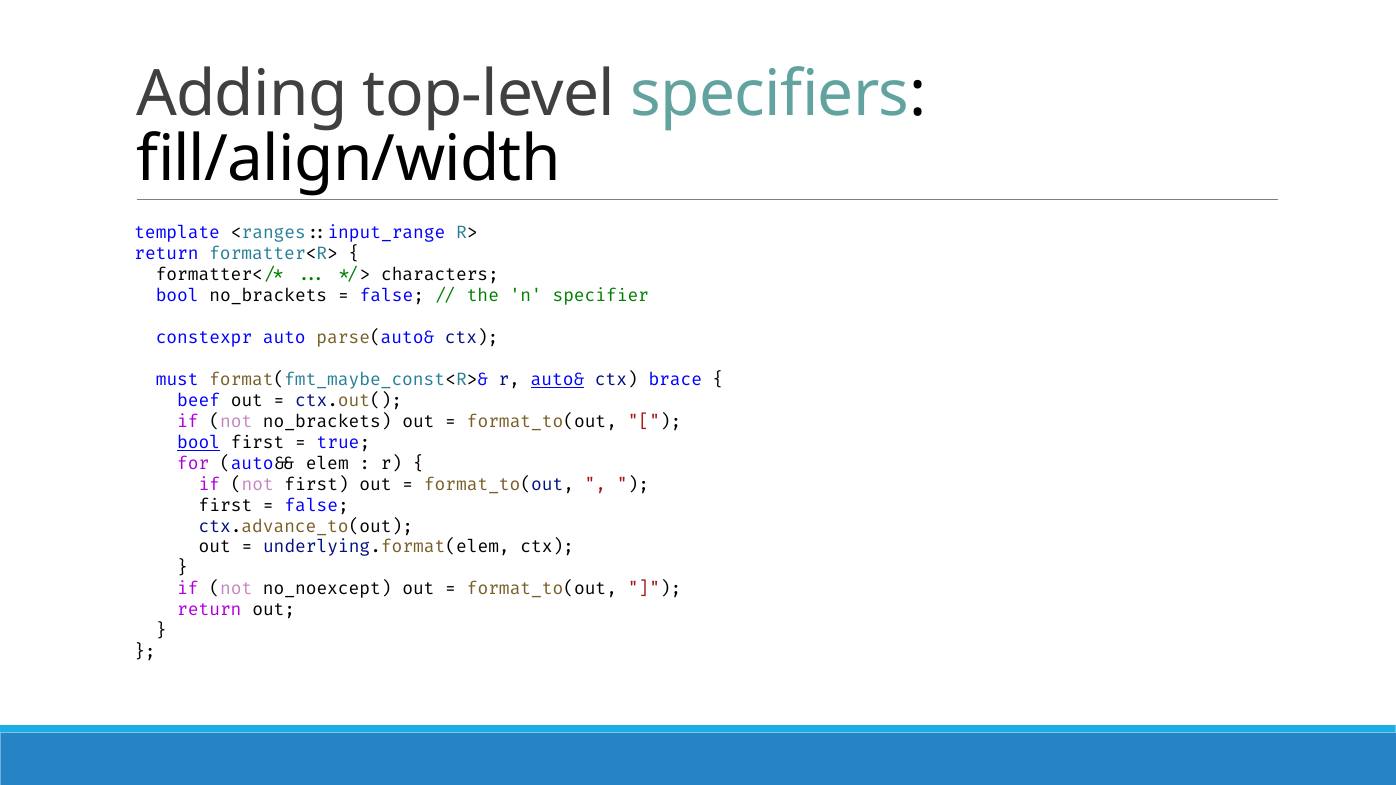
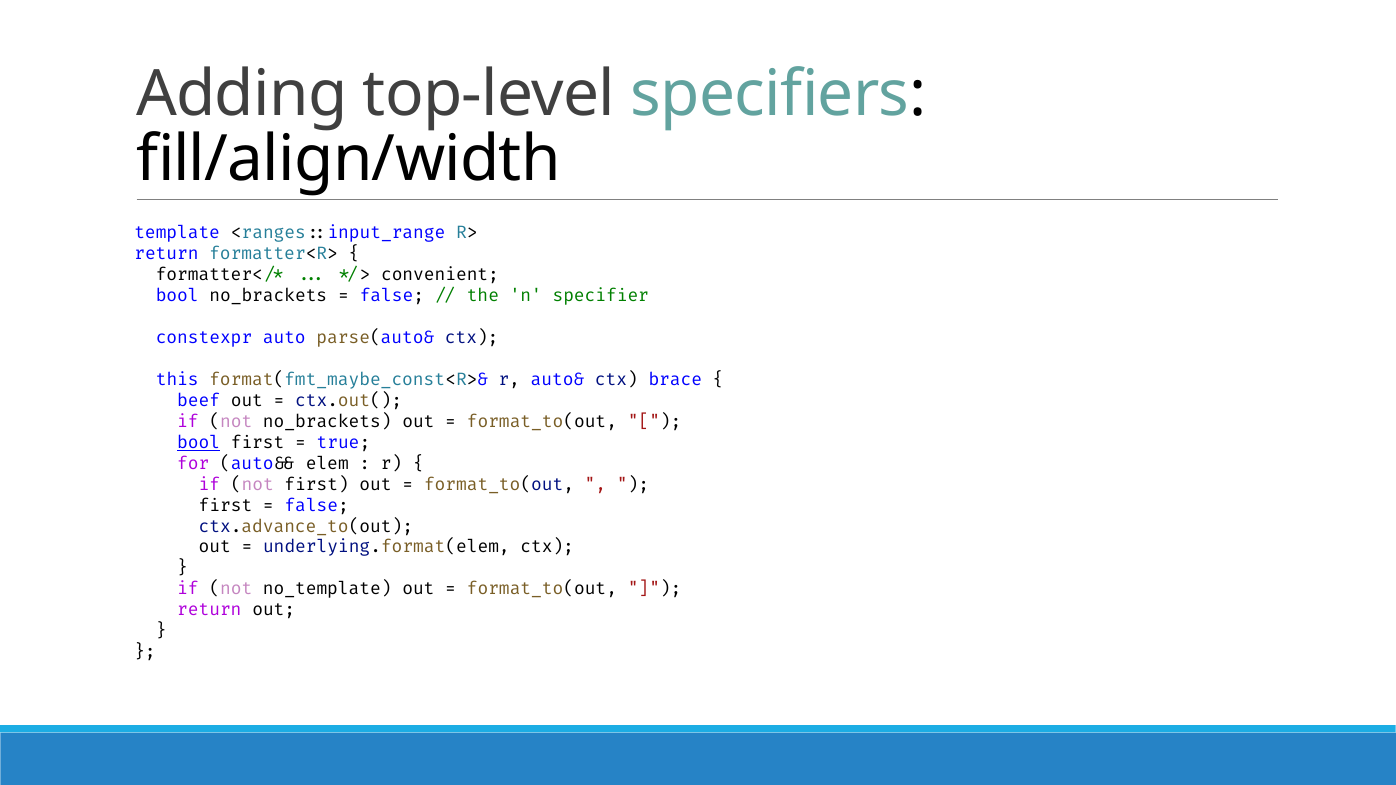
characters: characters -> convenient (440, 275)
must: must -> this (177, 380)
auto& underline: present -> none (557, 380)
no_noexcept: no_noexcept -> no_template (327, 589)
